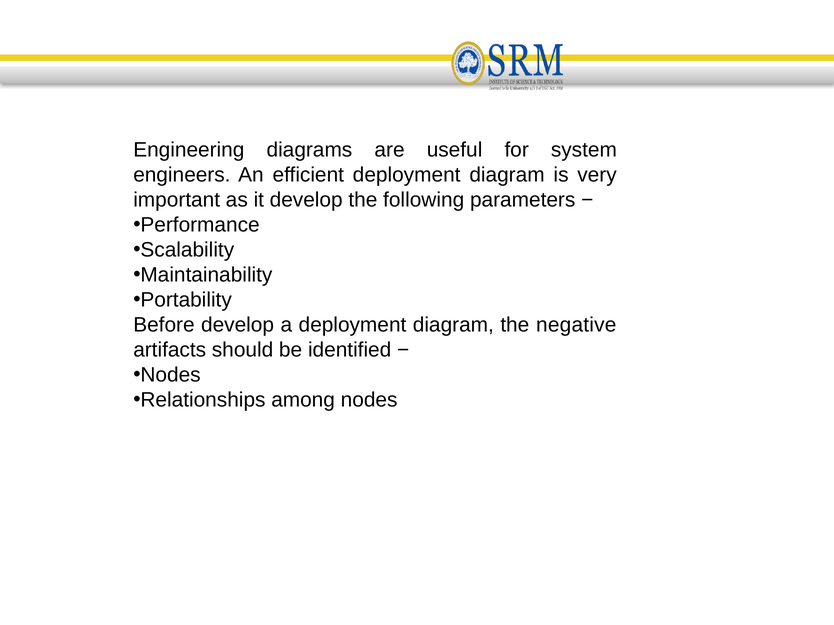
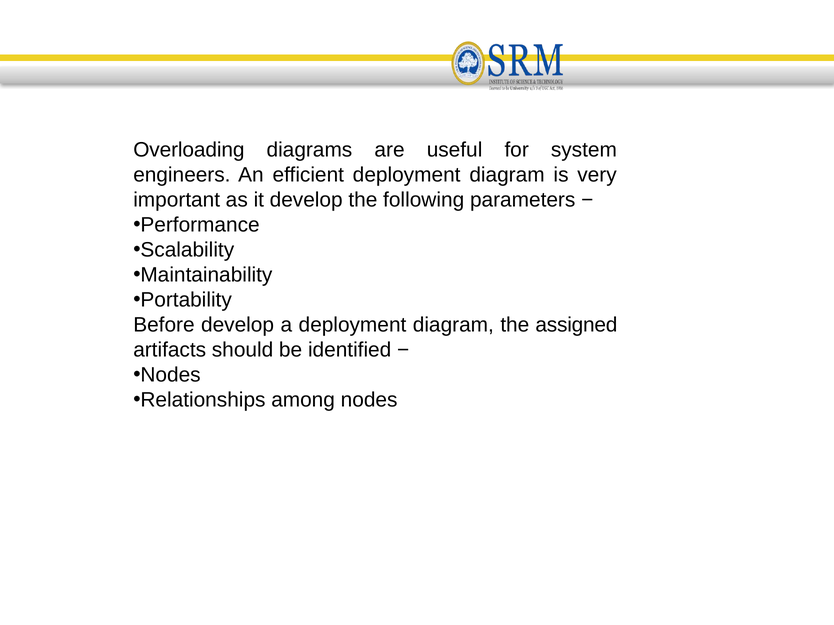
Engineering: Engineering -> Overloading (189, 150)
negative: negative -> assigned (576, 325)
